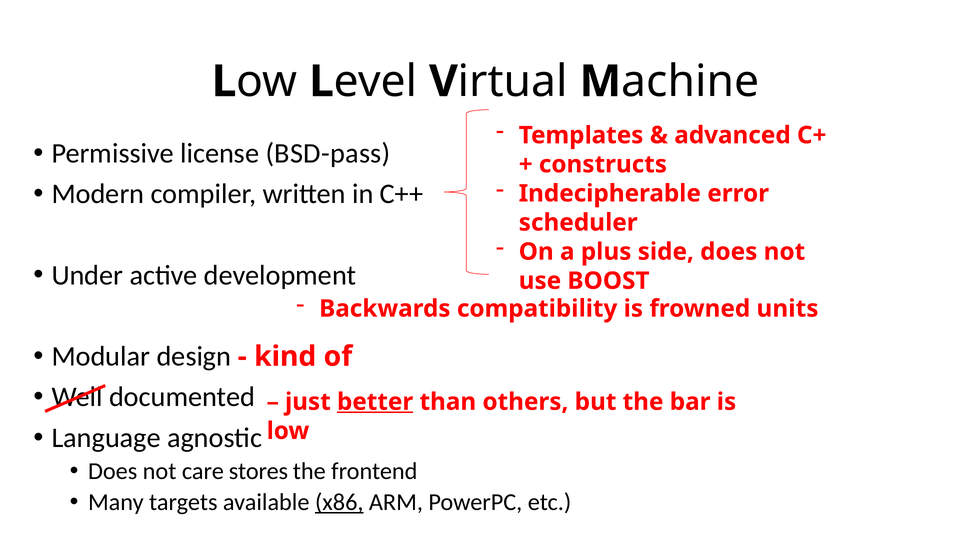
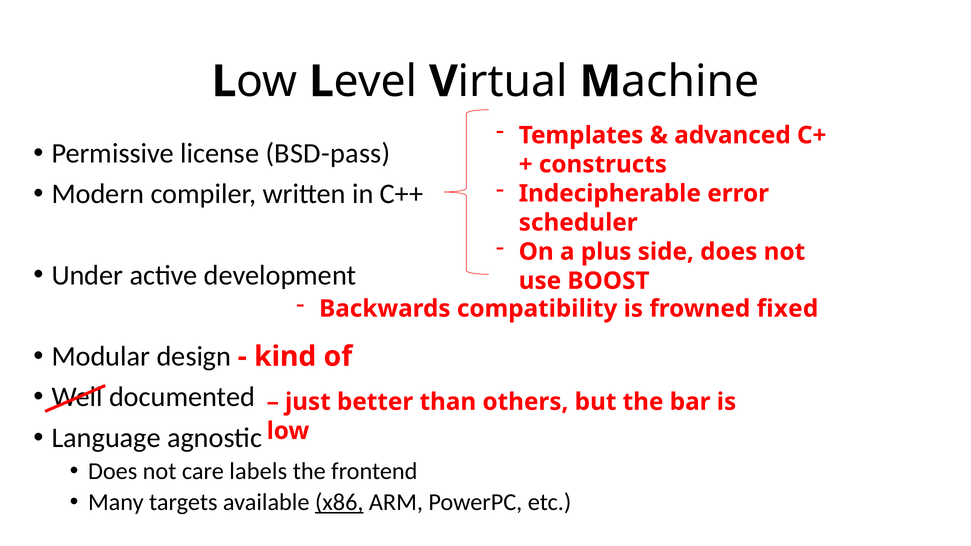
units: units -> fixed (787, 309)
better underline: present -> none (375, 402)
stores: stores -> labels (258, 471)
